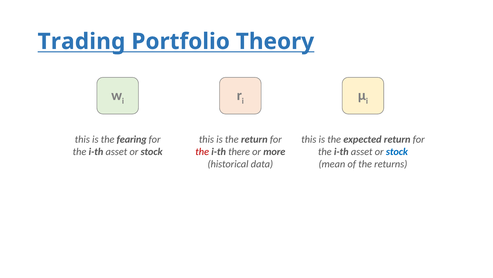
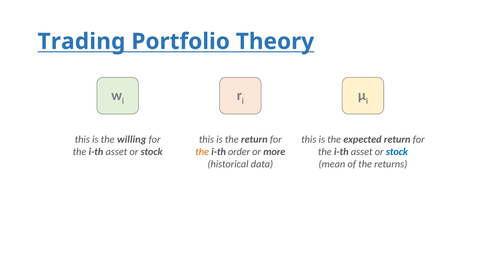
fearing: fearing -> willing (132, 139)
the colour: red -> orange (202, 151)
there: there -> order (239, 151)
